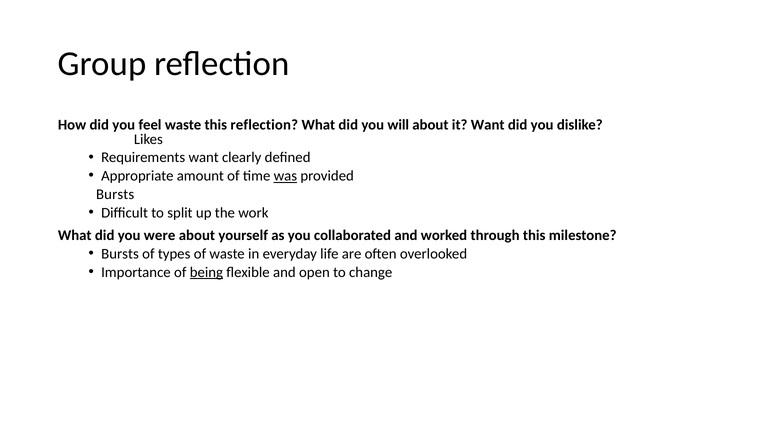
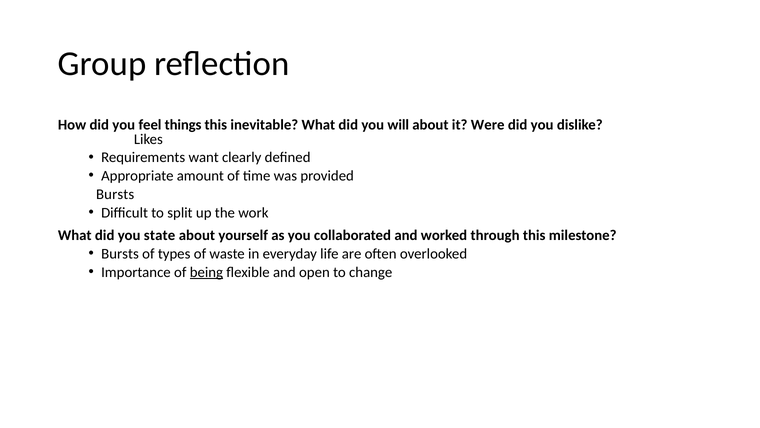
feel waste: waste -> things (183, 125)
this reflection: reflection -> inevitable (264, 125)
it Want: Want -> Were (488, 125)
was underline: present -> none (285, 176)
were: were -> state (160, 235)
